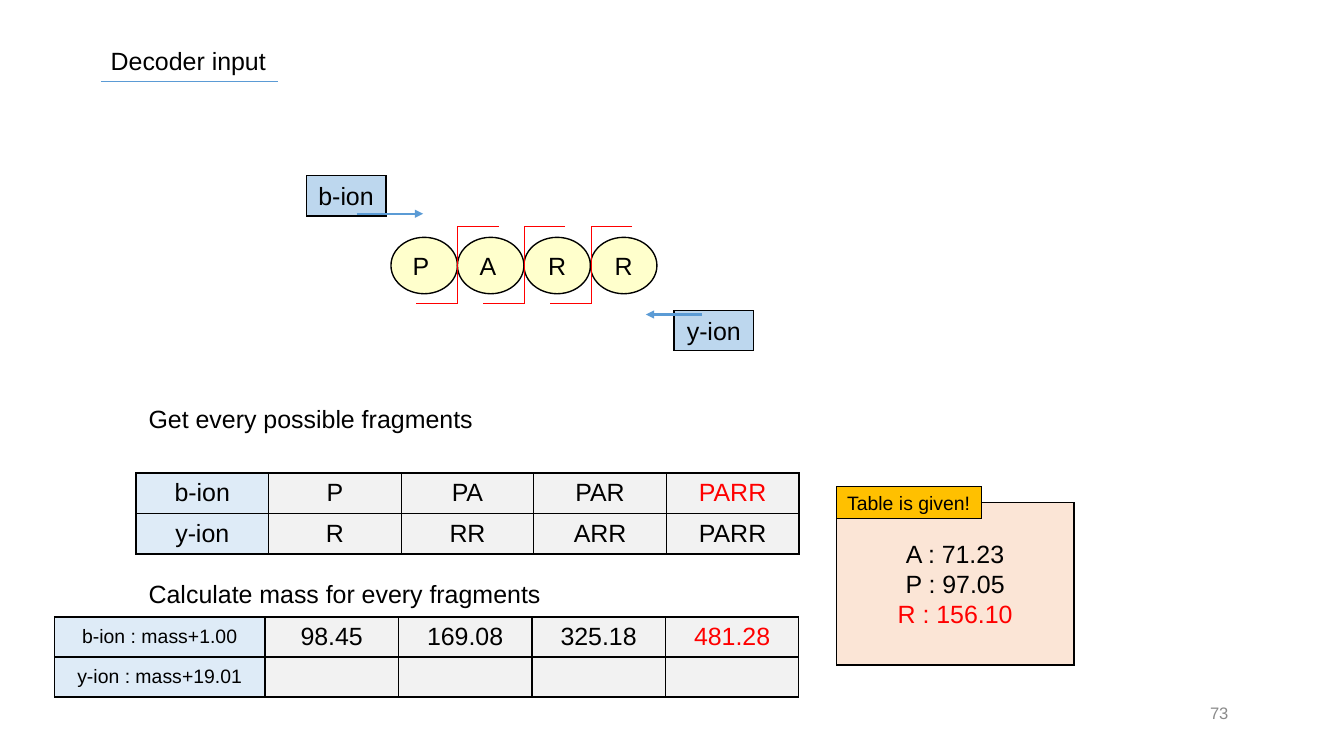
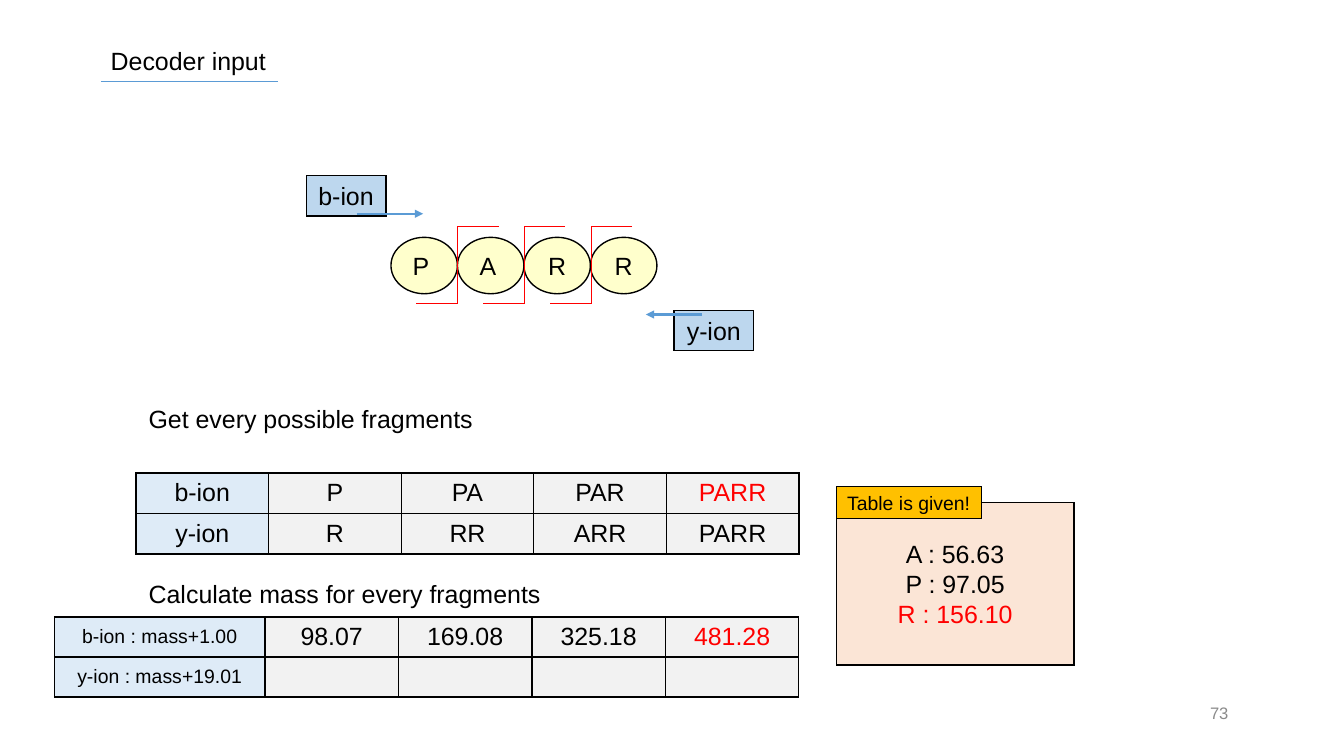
71.23: 71.23 -> 56.63 (973, 556)
98.45: 98.45 -> 98.07 (332, 638)
